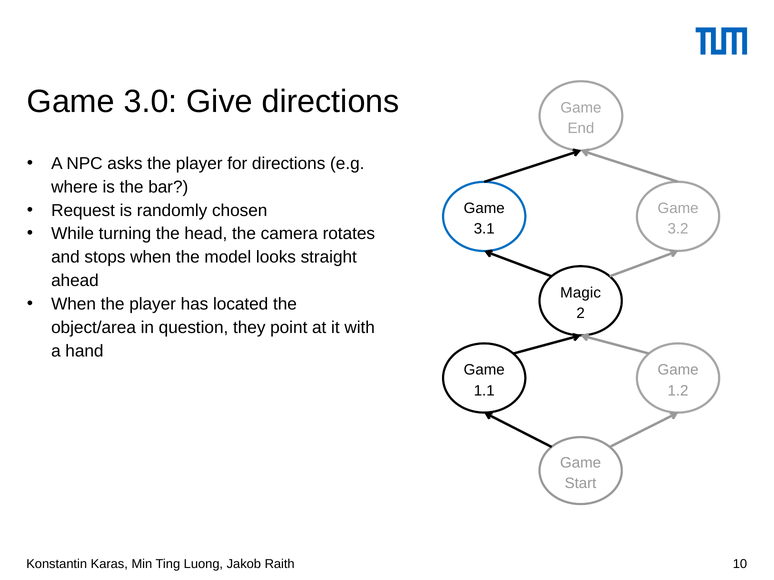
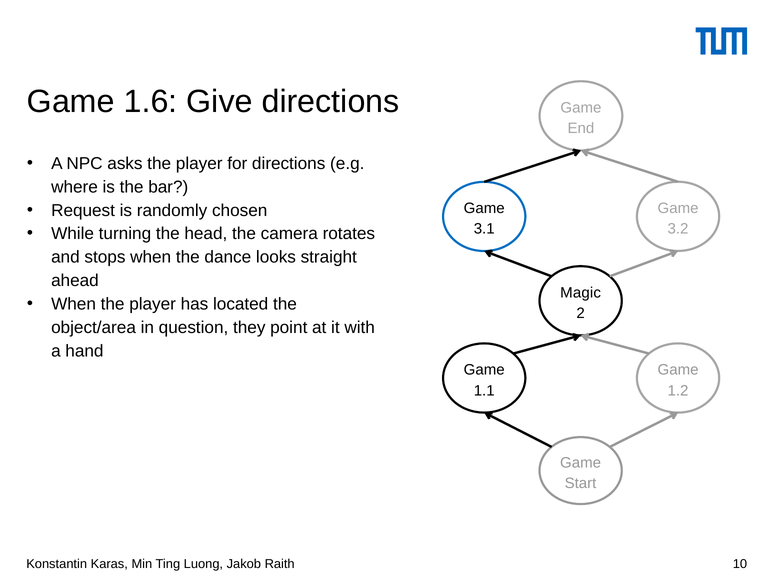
3.0: 3.0 -> 1.6 (151, 101)
model: model -> dance (228, 258)
